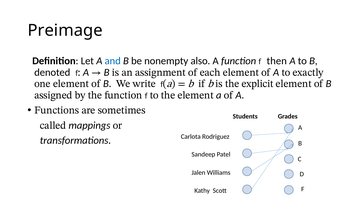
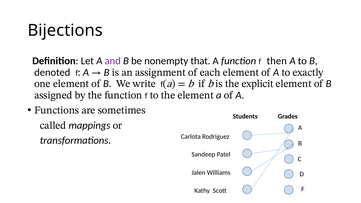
Preimage: Preimage -> Bijections (65, 30)
and colour: blue -> purple (113, 61)
also: also -> that (200, 61)
